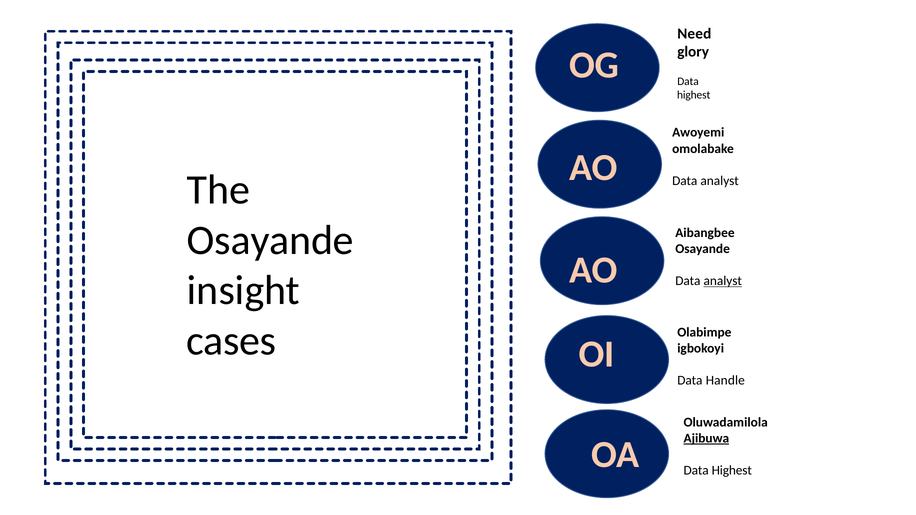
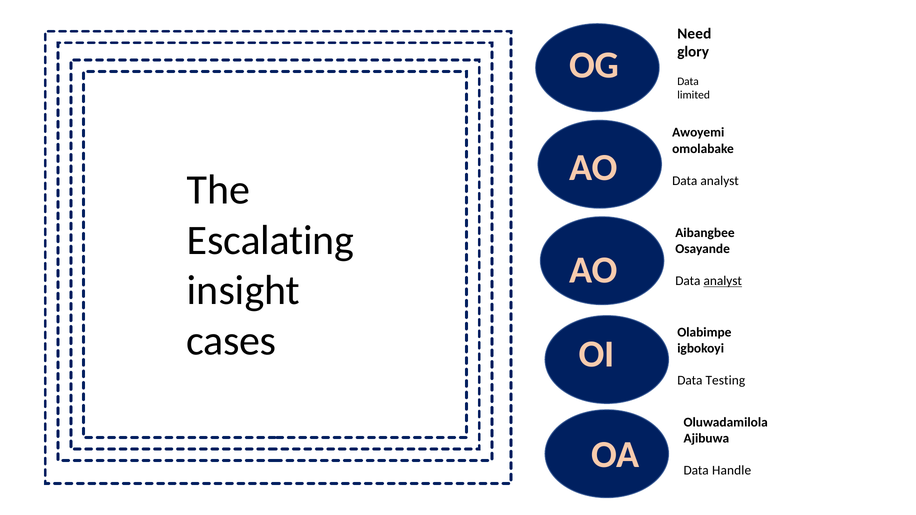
highest: highest -> limited (694, 95)
Osayande: Osayande -> Escalating (270, 240)
Handle: Handle -> Testing (725, 381)
Ajibuwa underline: present -> none (706, 438)
Highest: Highest -> Handle (732, 470)
